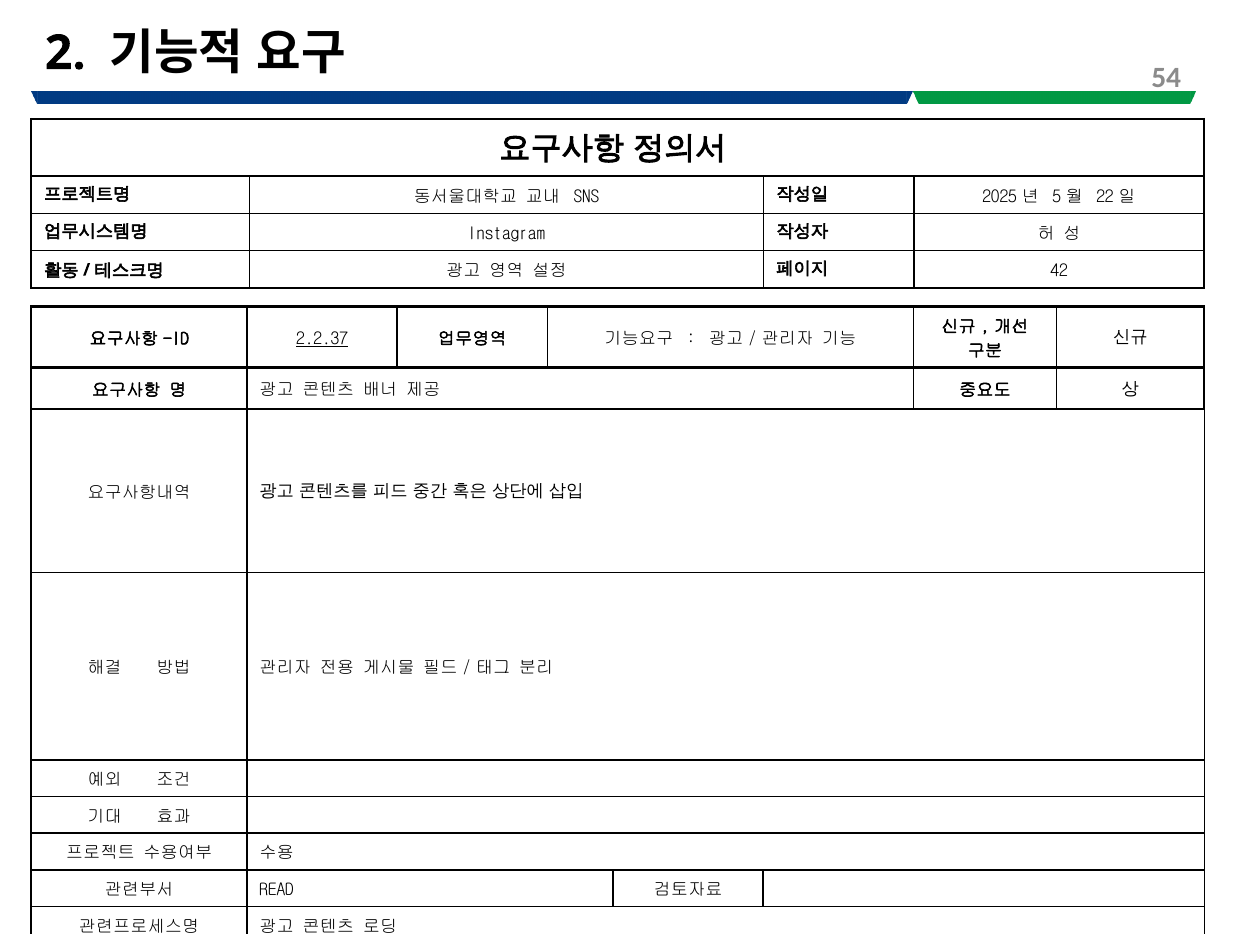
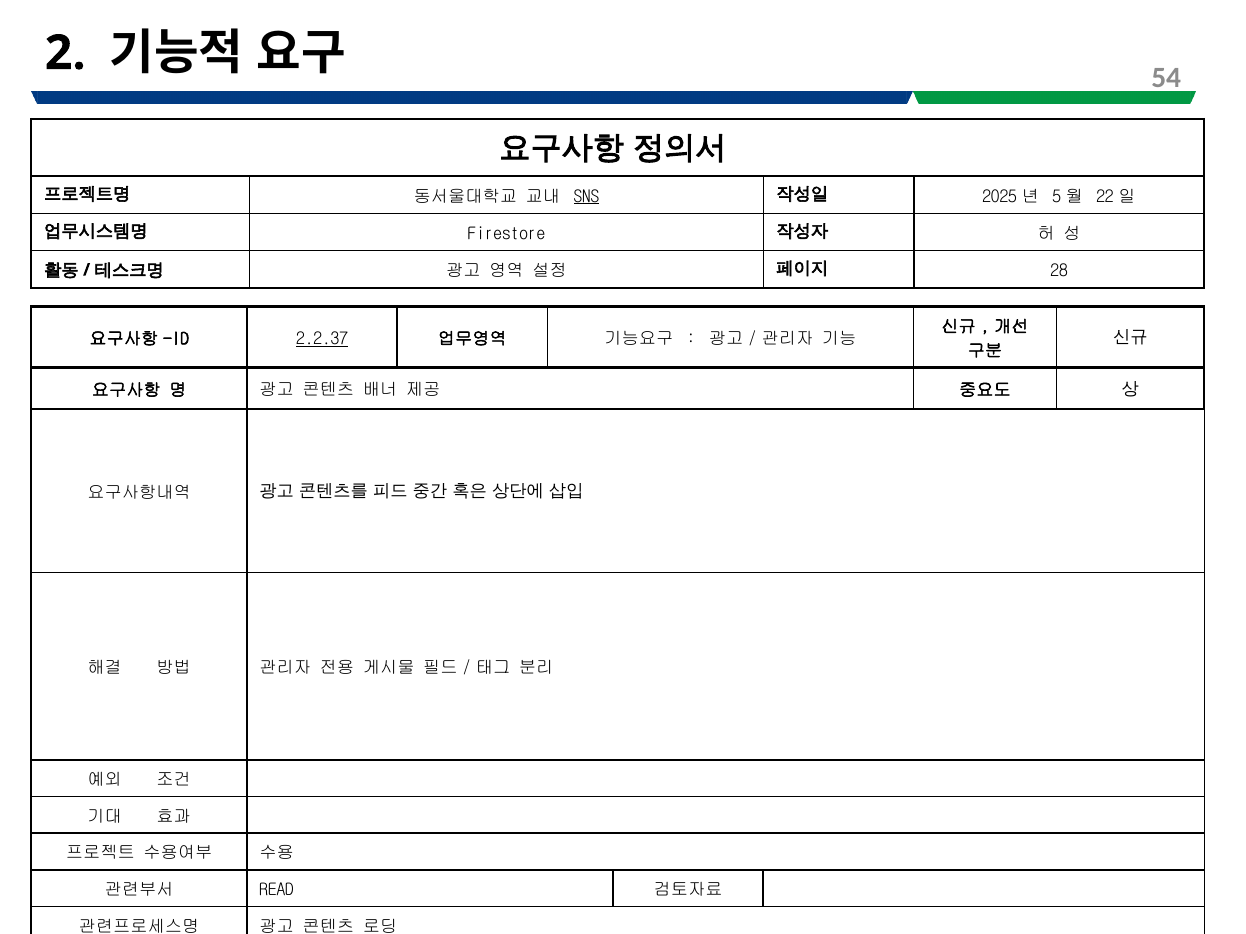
SNS underline: none -> present (586, 196)
Instagram: Instagram -> Firestore (506, 234)
42: 42 -> 28 (1059, 271)
